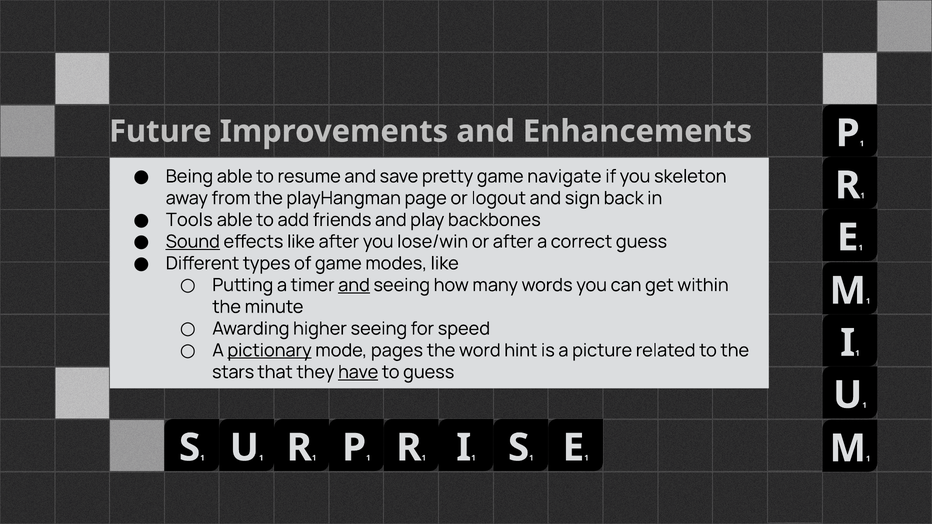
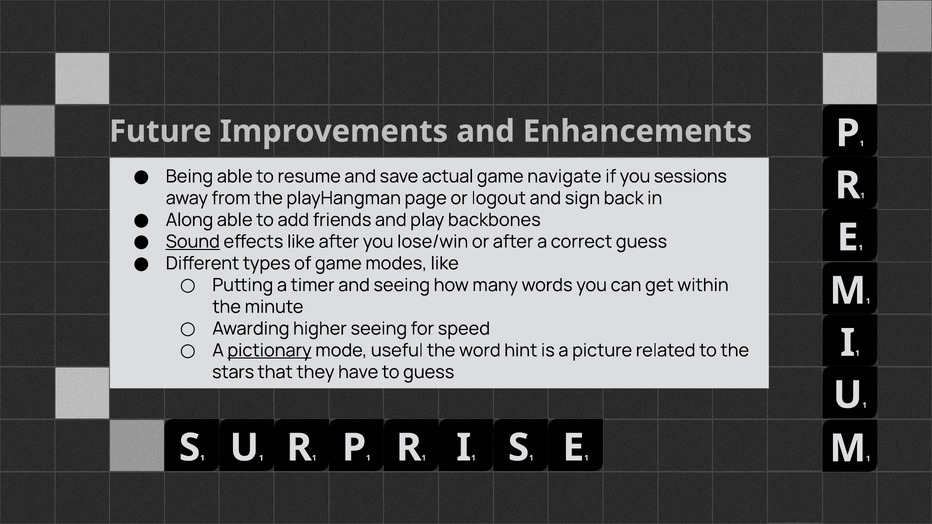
pretty: pretty -> actual (448, 176)
skeleton: skeleton -> sessions (690, 176)
Tools: Tools -> Along (189, 220)
and underline: present -> none (354, 285)
pages: pages -> useful (397, 351)
have underline: present -> none (358, 372)
